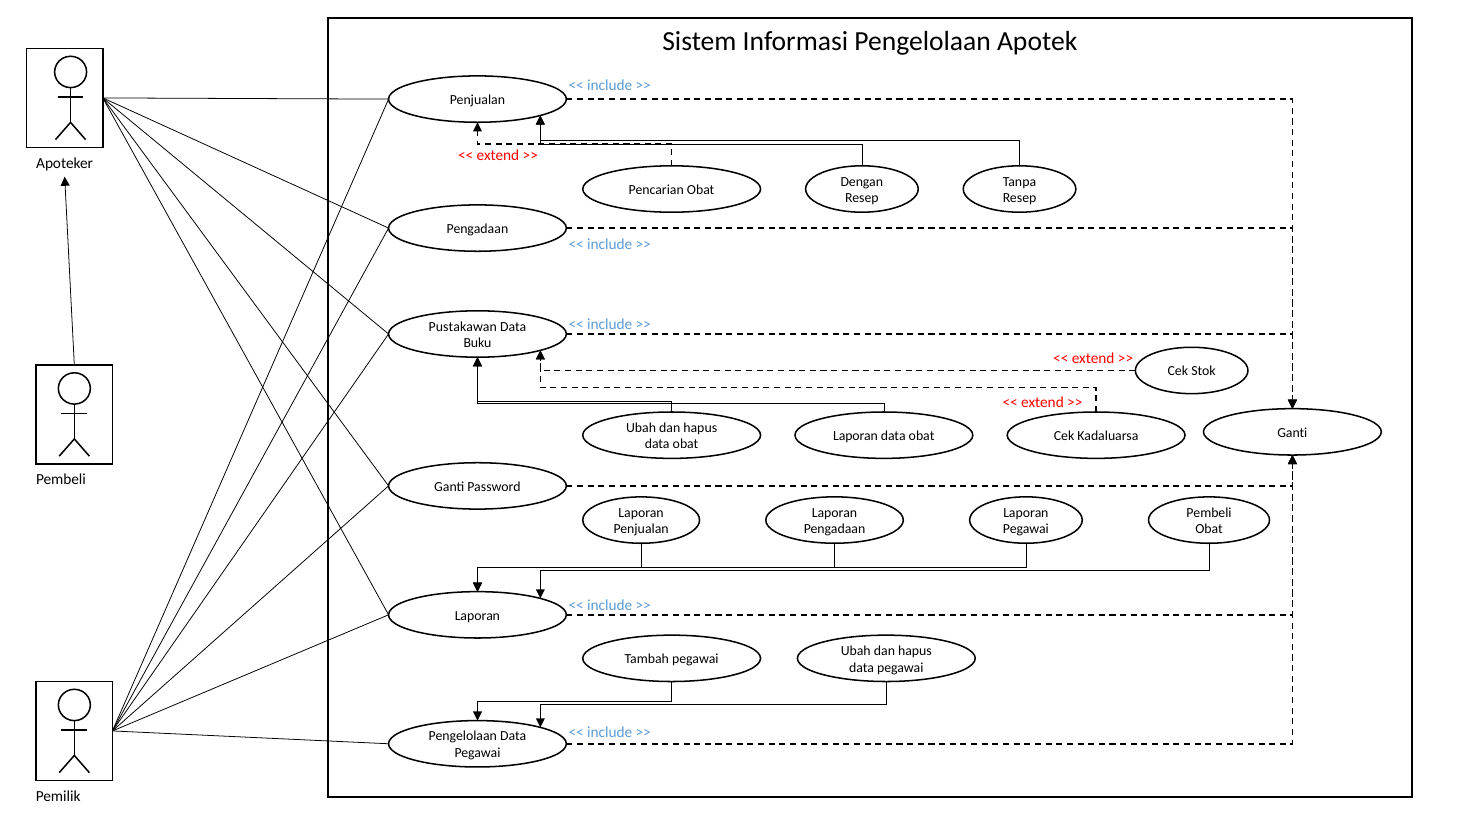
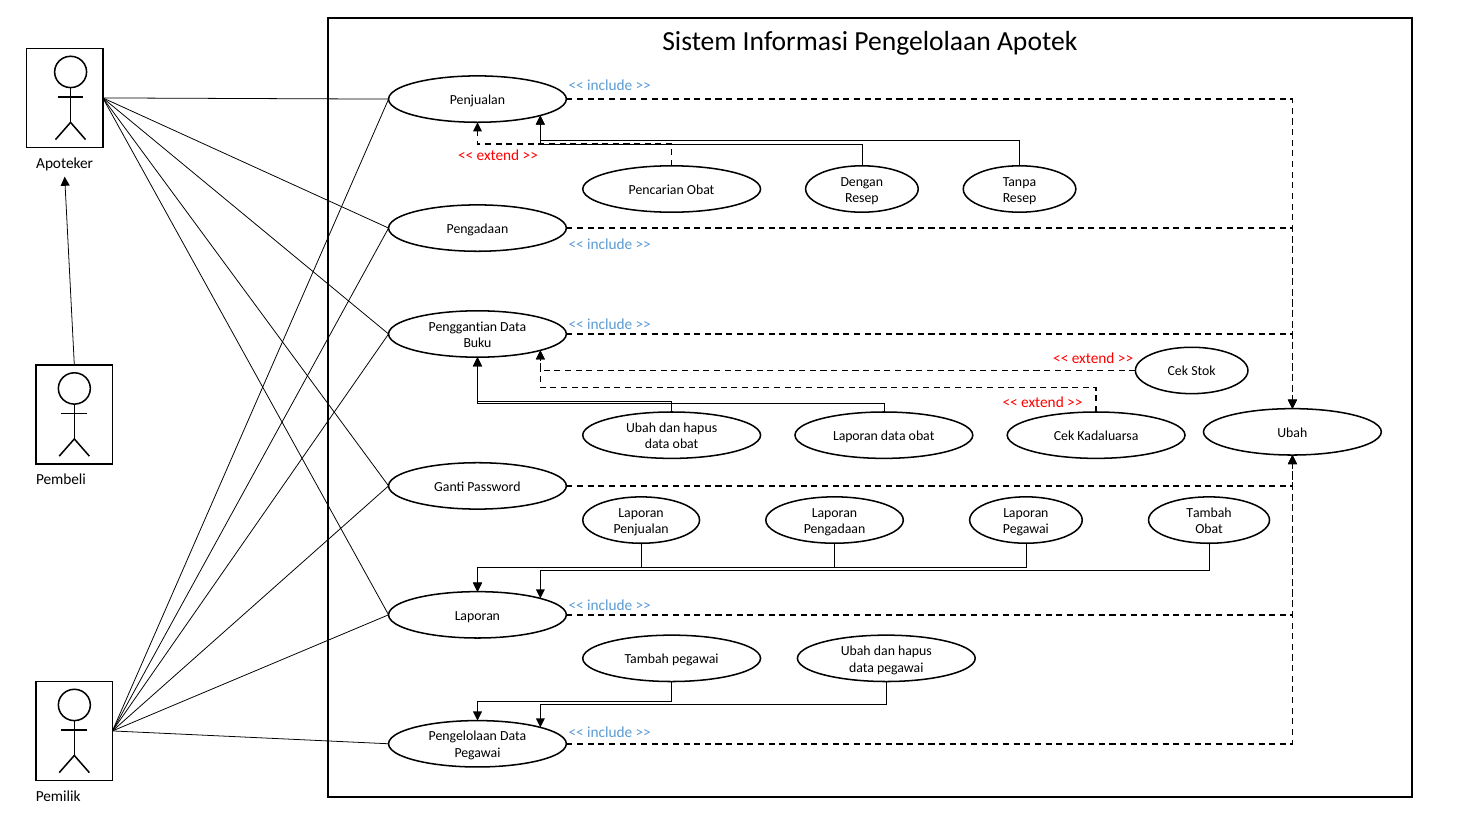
Pustakawan: Pustakawan -> Penggantian (463, 327)
Ganti: Ganti -> Ubah (1292, 433)
Pembeli: Pembeli -> Tambah (1209, 513)
